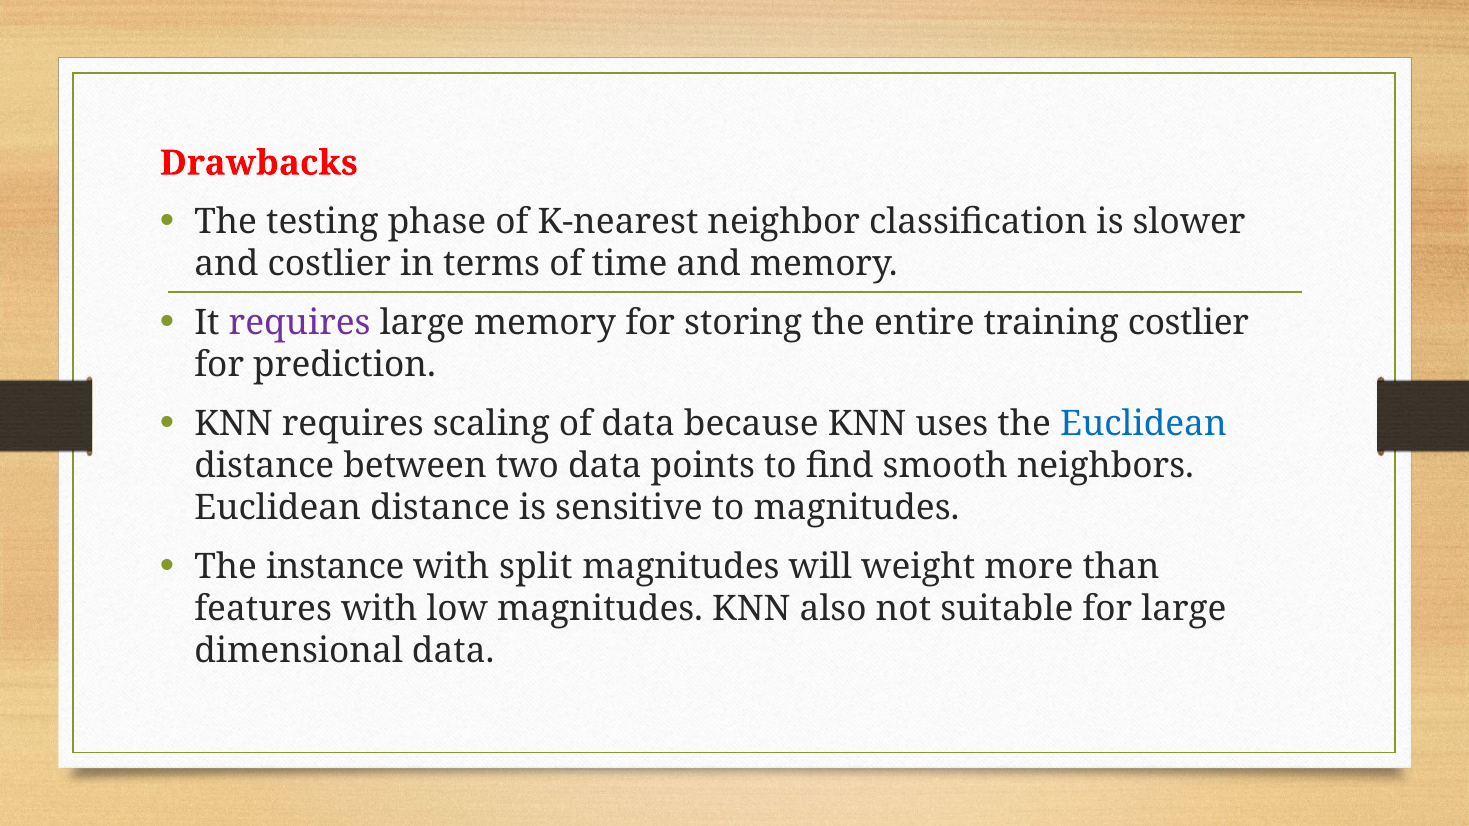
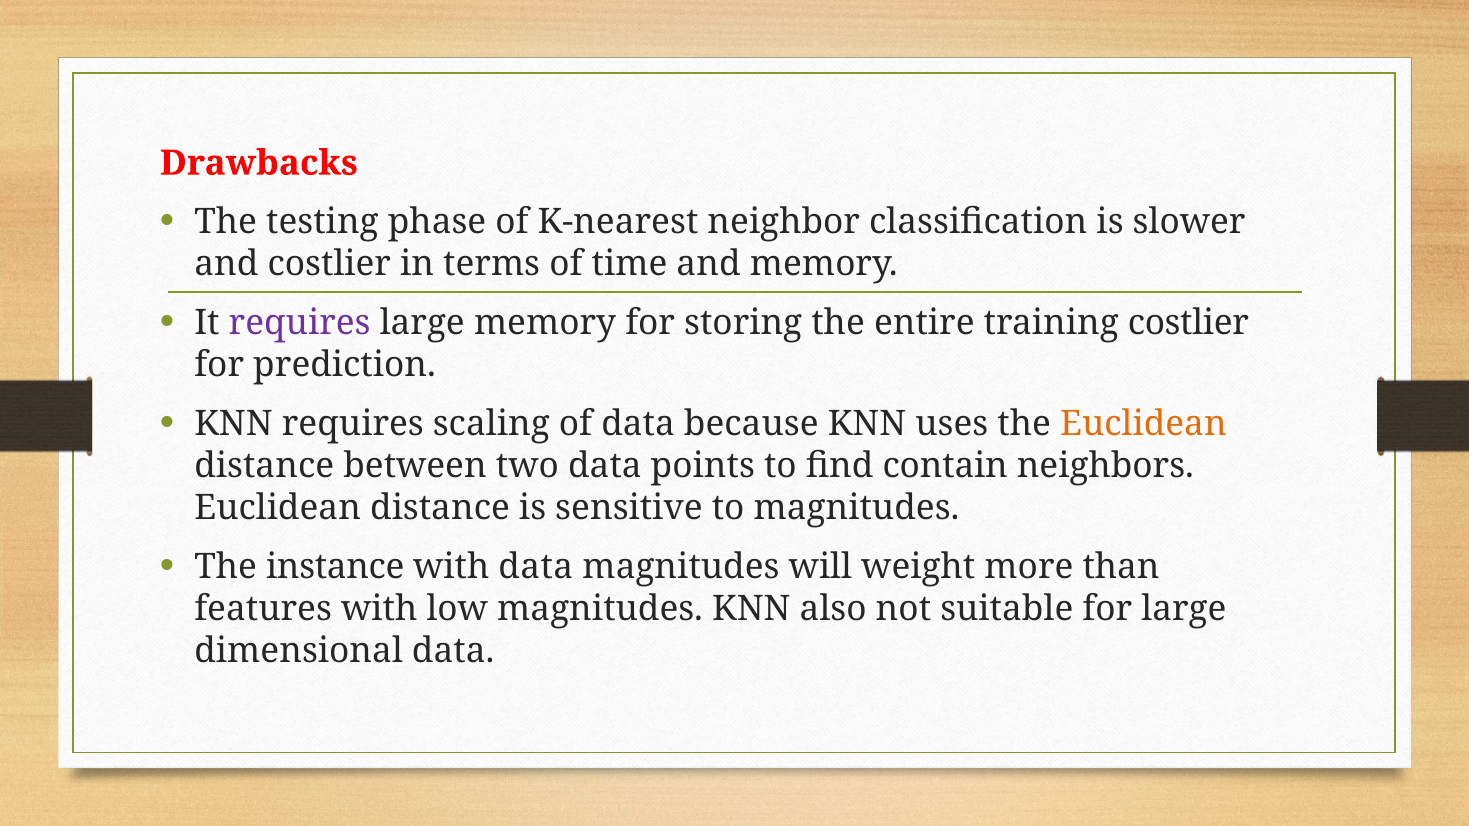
Euclidean colour: blue -> orange (1143, 424)
smooth: smooth -> contain (945, 466)
with split: split -> data (536, 567)
